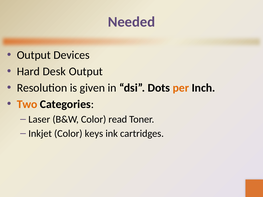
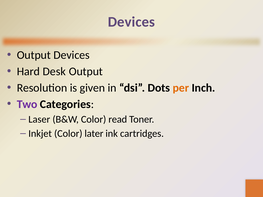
Needed: Needed -> Devices (131, 22)
Two colour: orange -> purple (27, 104)
keys: keys -> later (94, 134)
